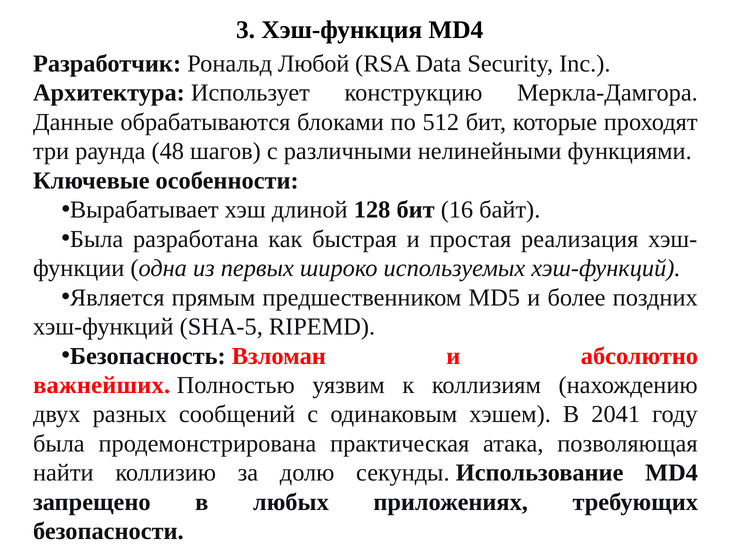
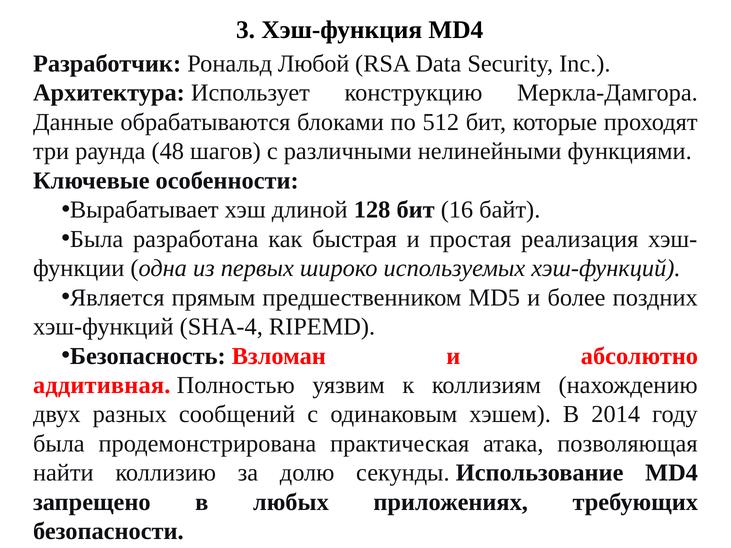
SHA-5: SHA-5 -> SHA-4 (221, 327)
важнейших: важнейших -> аддитивная (102, 385)
2041: 2041 -> 2014 (616, 415)
